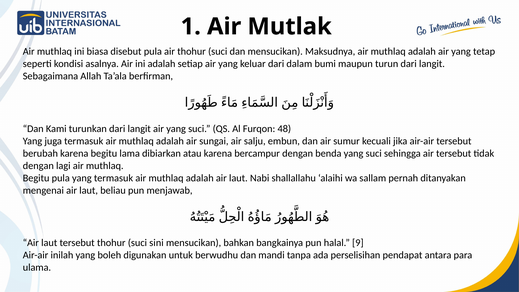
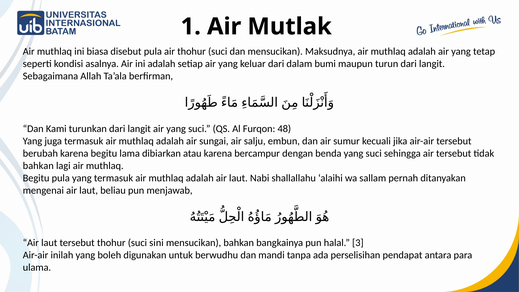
dengan: dengan -> bahkan (38, 166)
9: 9 -> 3 (358, 243)
